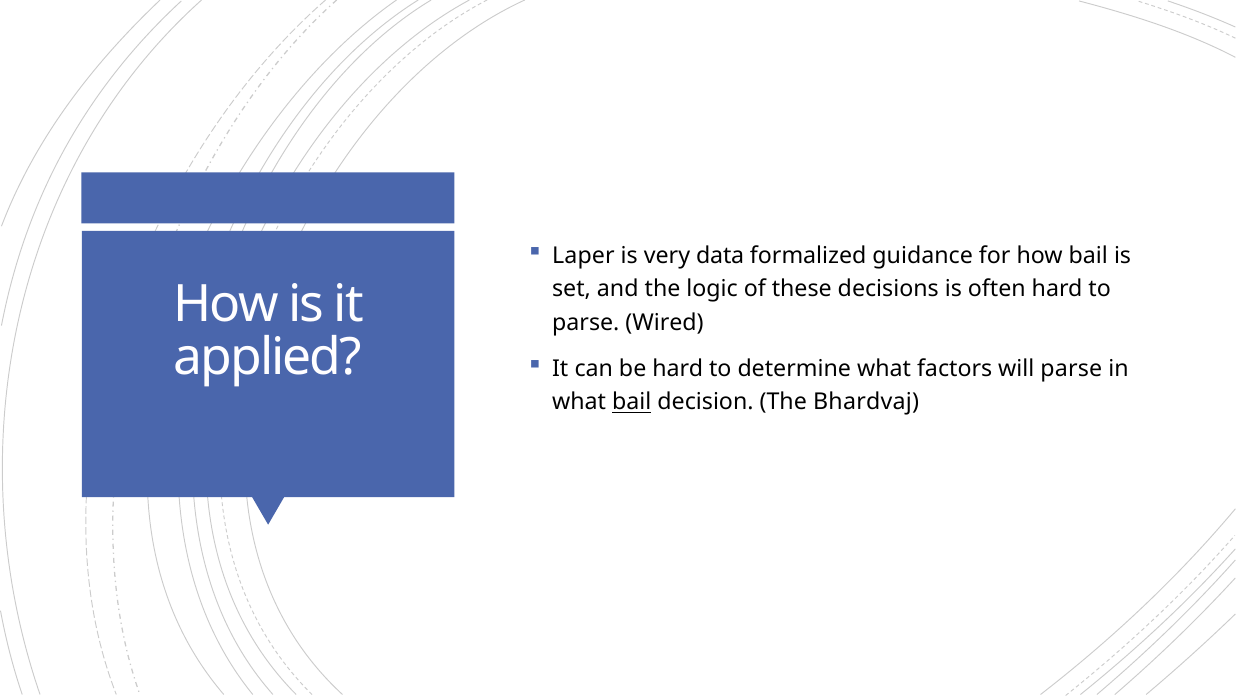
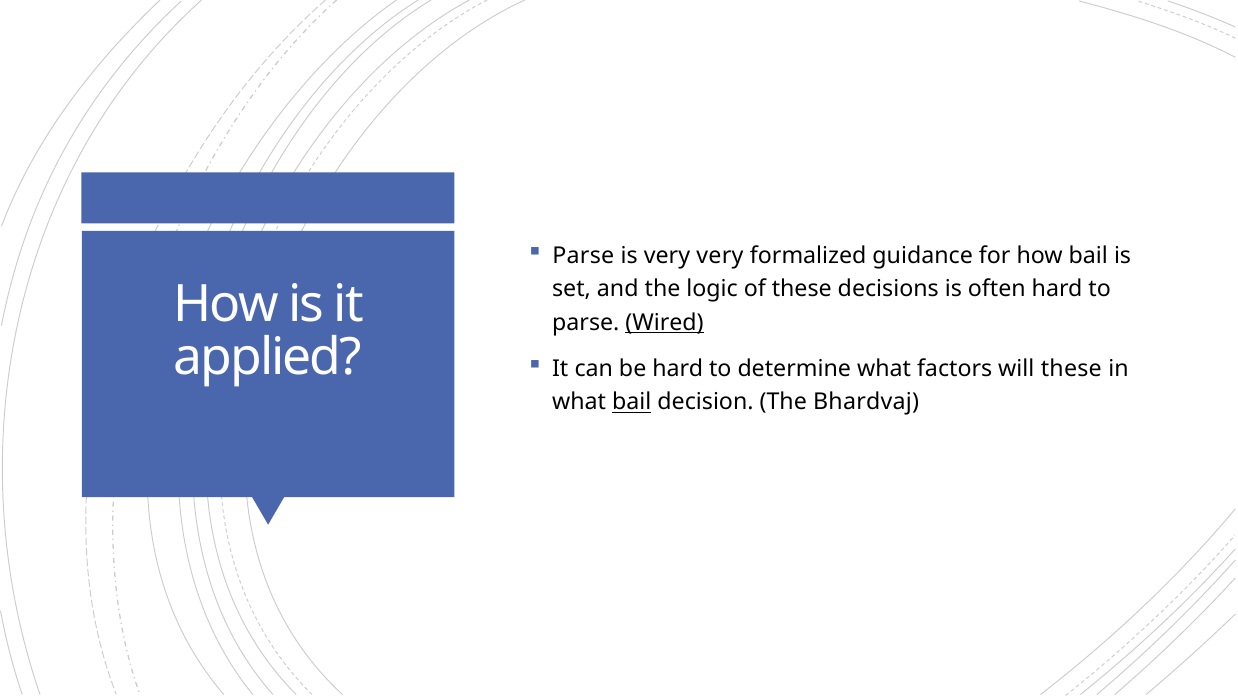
Laper: Laper -> Parse (583, 256)
very data: data -> very (720, 256)
Wired underline: none -> present (665, 323)
will parse: parse -> these (1071, 369)
